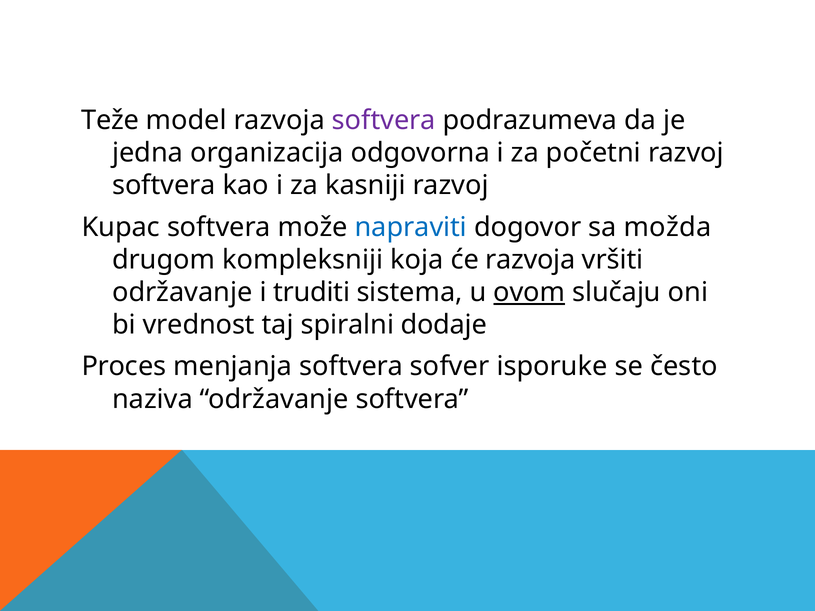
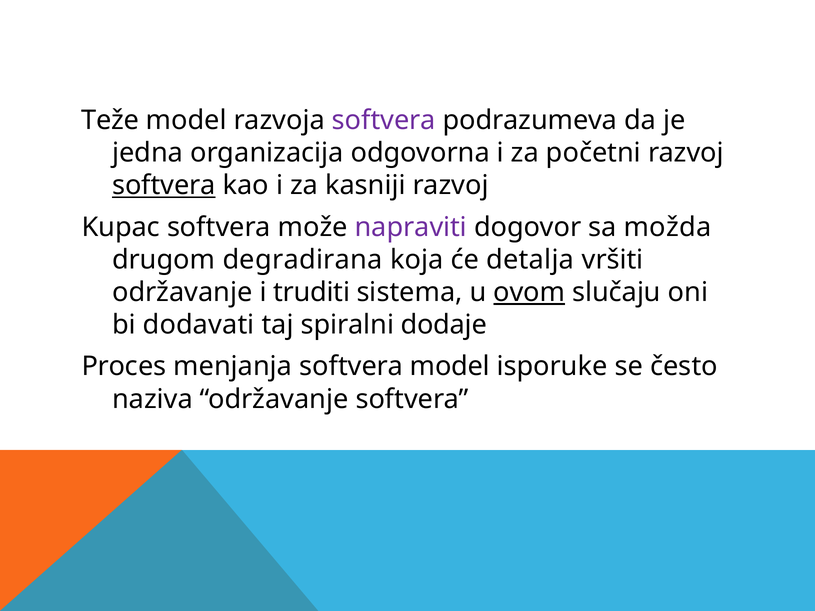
softvera underline: none -> present (164, 186)
napraviti colour: blue -> purple (411, 227)
kompleksniji: kompleksniji -> degradirana (303, 260)
će razvoja: razvoja -> detalja (530, 260)
vrednost: vrednost -> dodavati (199, 325)
softvera sofver: sofver -> model (450, 367)
